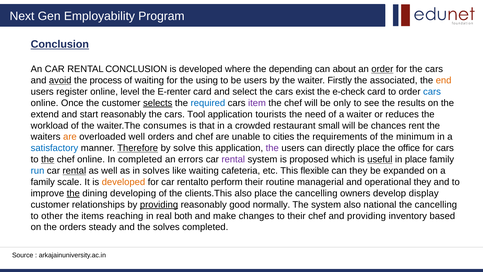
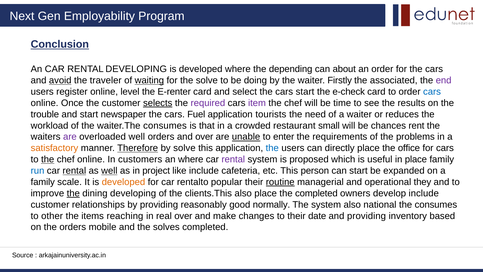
RENTAL CONCLUSION: CONCLUSION -> DEVELOPING (136, 69)
order underline: present -> none (382, 69)
process: process -> traveler (106, 80)
waiting underline: none -> present (149, 80)
the using: using -> solve (207, 80)
be users: users -> doing (255, 80)
end colour: orange -> purple (444, 80)
cars exist: exist -> start (305, 92)
required colour: blue -> purple (208, 103)
only: only -> time (342, 103)
extend: extend -> trouble (45, 114)
start reasonably: reasonably -> newspaper (124, 114)
Tool: Tool -> Fuel (196, 114)
are colour: orange -> purple (70, 137)
and chef: chef -> over (204, 137)
unable underline: none -> present (246, 137)
cities: cities -> enter (284, 137)
minimum: minimum -> problems (415, 137)
satisfactory colour: blue -> orange (54, 148)
the colour: purple -> blue (272, 148)
In completed: completed -> customers (140, 159)
an errors: errors -> where (191, 159)
useful underline: present -> none (380, 159)
well underline: none -> present (109, 171)
in solves: solves -> project (156, 171)
like waiting: waiting -> include (204, 171)
flexible: flexible -> person (315, 171)
can they: they -> start (358, 171)
perform: perform -> popular (227, 182)
routine underline: none -> present (280, 182)
cancelling: cancelling -> completed (316, 193)
develop display: display -> include (424, 193)
providing underline: present -> none (159, 204)
cancelling: cancelling -> consumes (436, 204)
real both: both -> over (183, 216)
their chef: chef -> date (317, 216)
steady: steady -> mobile (103, 227)
